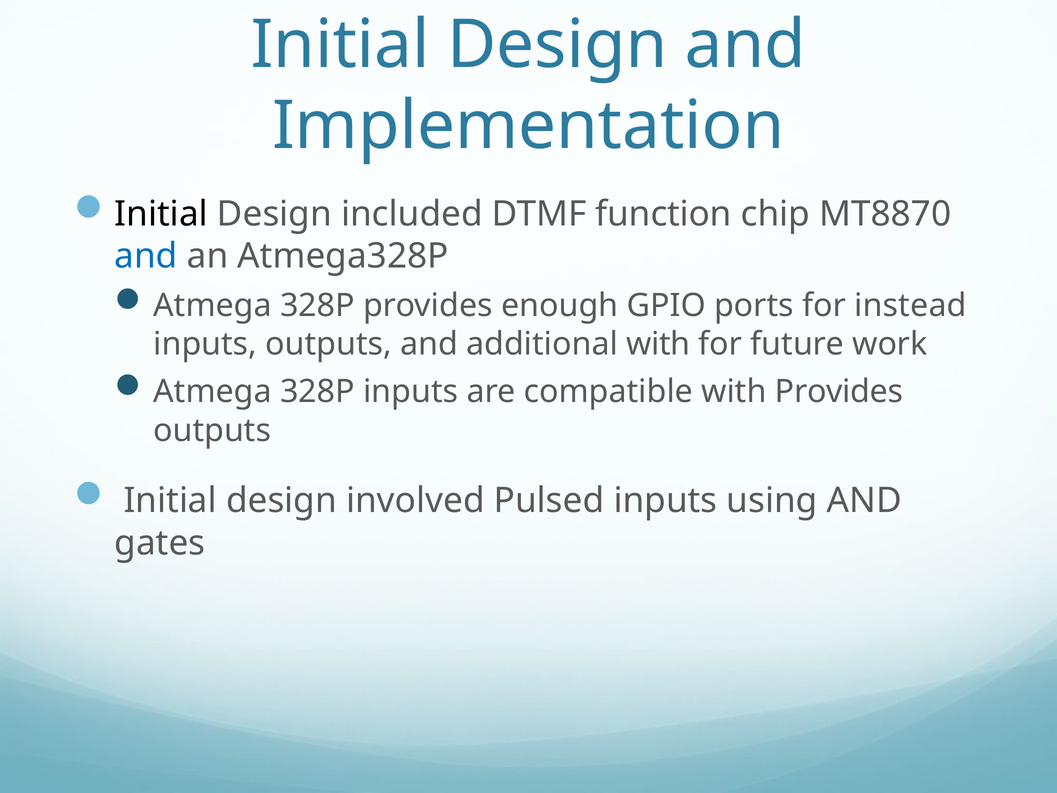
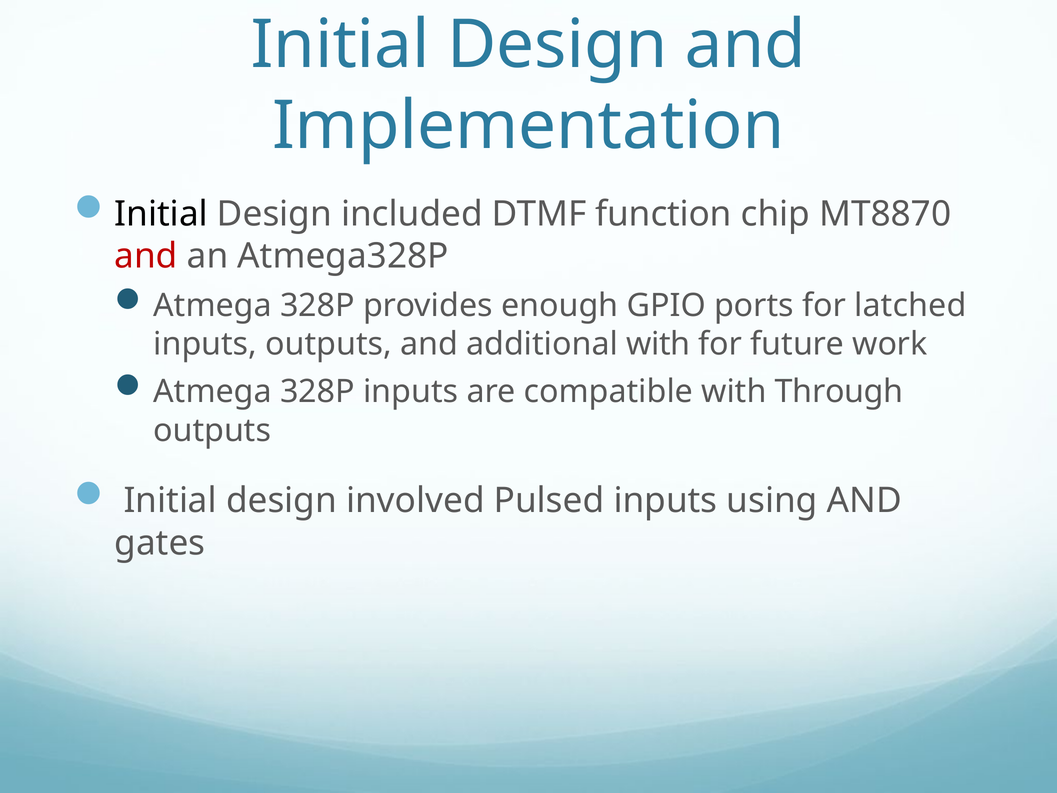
and colour: blue -> red (146, 256)
instead: instead -> latched (910, 305)
with Provides: Provides -> Through (839, 392)
